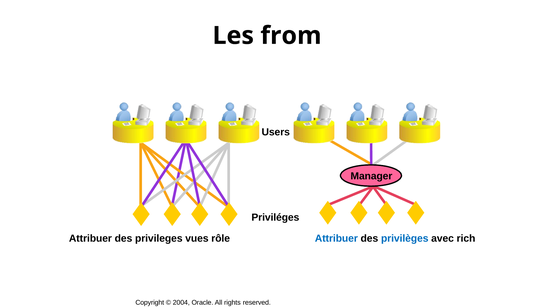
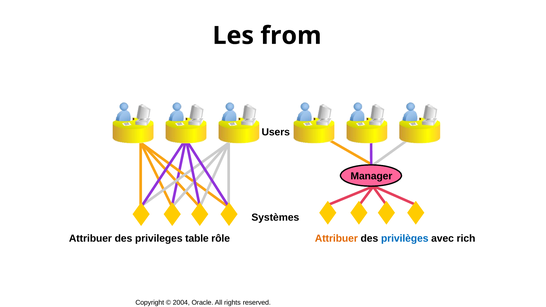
Priviléges: Priviléges -> Systèmes (275, 218)
vues: vues -> table (197, 238)
Attribuer colour: blue -> orange (336, 238)
